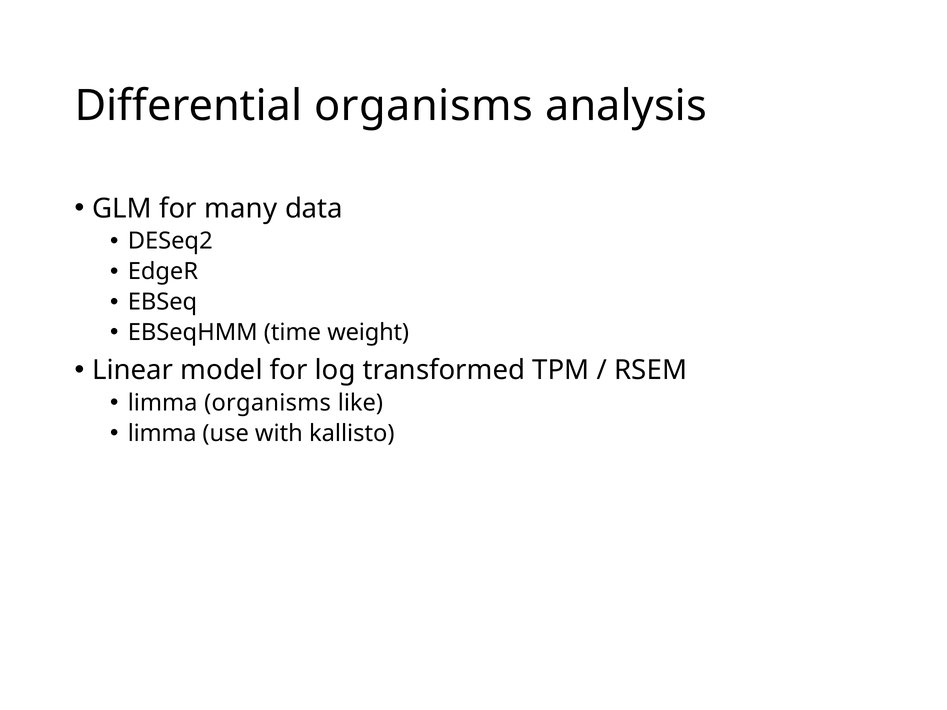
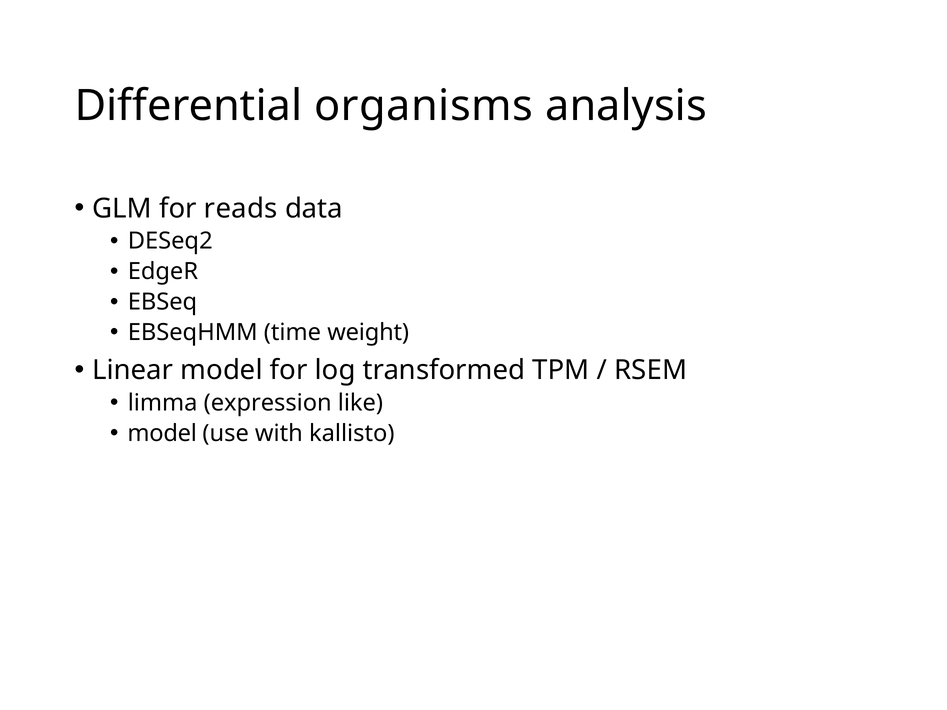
many: many -> reads (241, 209)
limma organisms: organisms -> expression (268, 403)
limma: limma -> model (162, 433)
